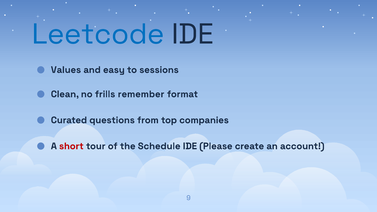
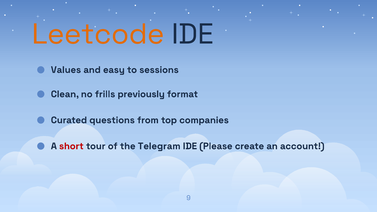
Leetcode colour: blue -> orange (98, 34)
remember: remember -> previously (141, 94)
Schedule: Schedule -> Telegram (159, 146)
